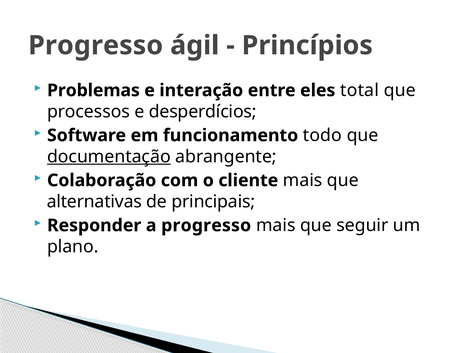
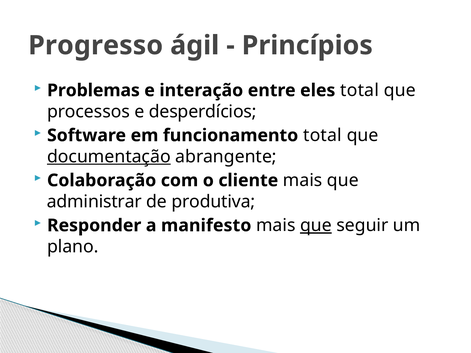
funcionamento todo: todo -> total (322, 136)
alternativas: alternativas -> administrar (94, 202)
principais: principais -> produtiva (213, 202)
a progresso: progresso -> manifesto (206, 226)
que underline: none -> present (316, 226)
